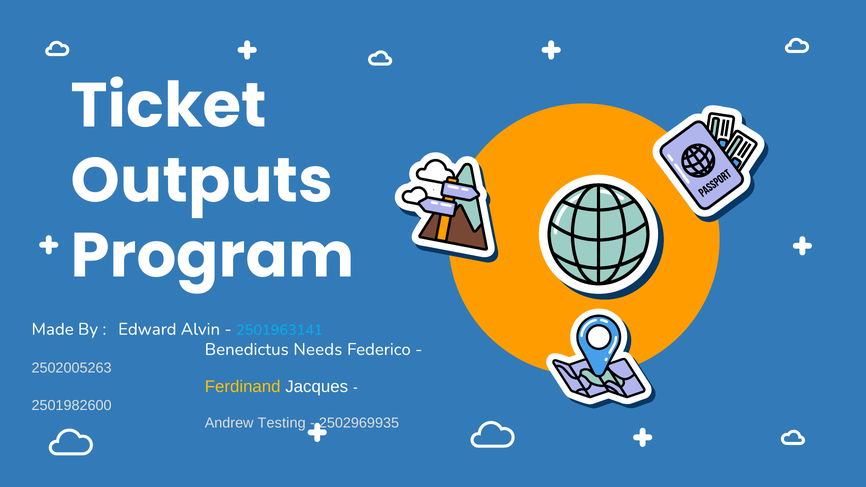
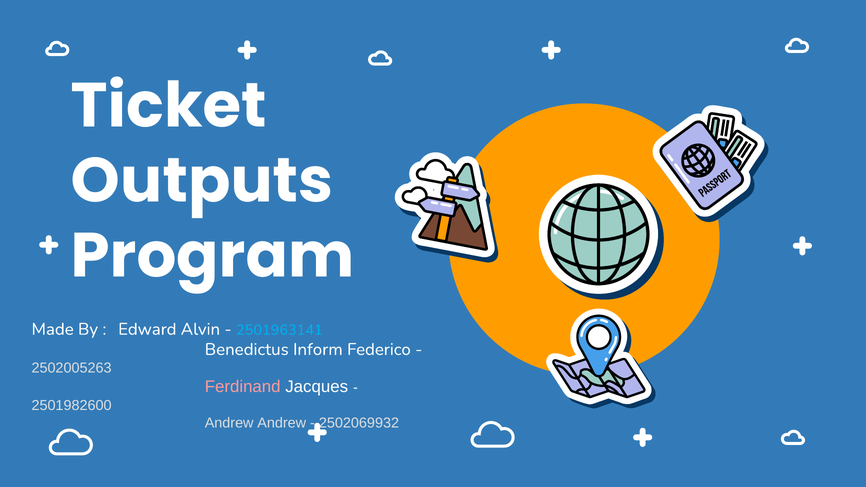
Needs: Needs -> Inform (318, 350)
Ferdinand colour: yellow -> pink (243, 387)
Andrew Testing: Testing -> Andrew (282, 423)
2502969935: 2502969935 -> 2502069932 (359, 423)
